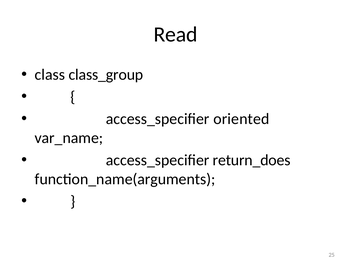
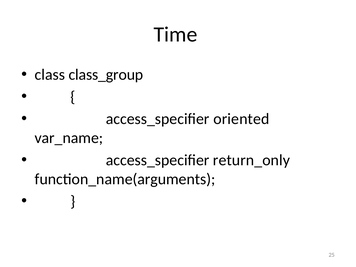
Read: Read -> Time (175, 34)
return_does: return_does -> return_only (251, 160)
